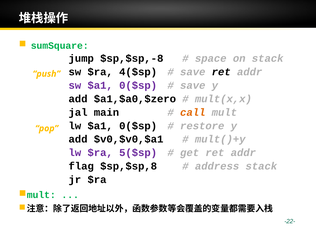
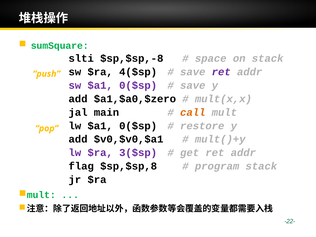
jump: jump -> slti (81, 58)
ret colour: black -> purple (221, 72)
5($sp: 5($sp -> 3($sp (138, 153)
address: address -> program (217, 166)
